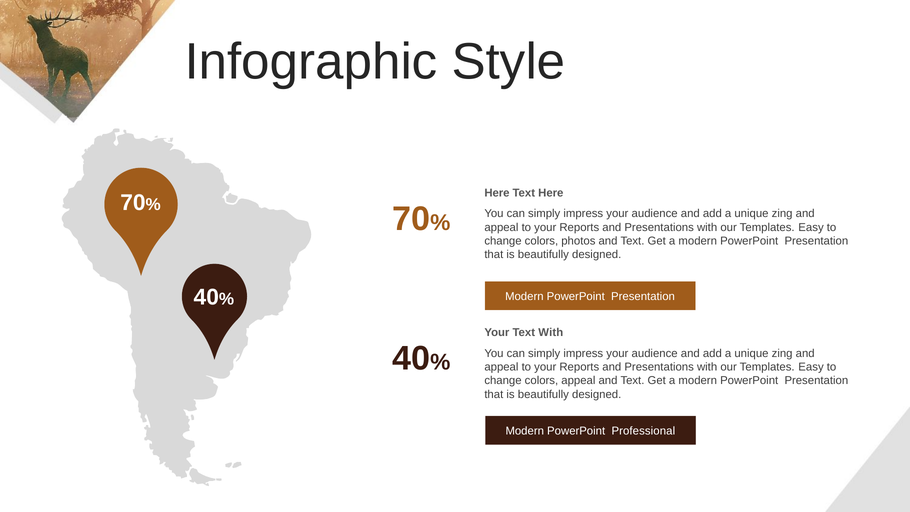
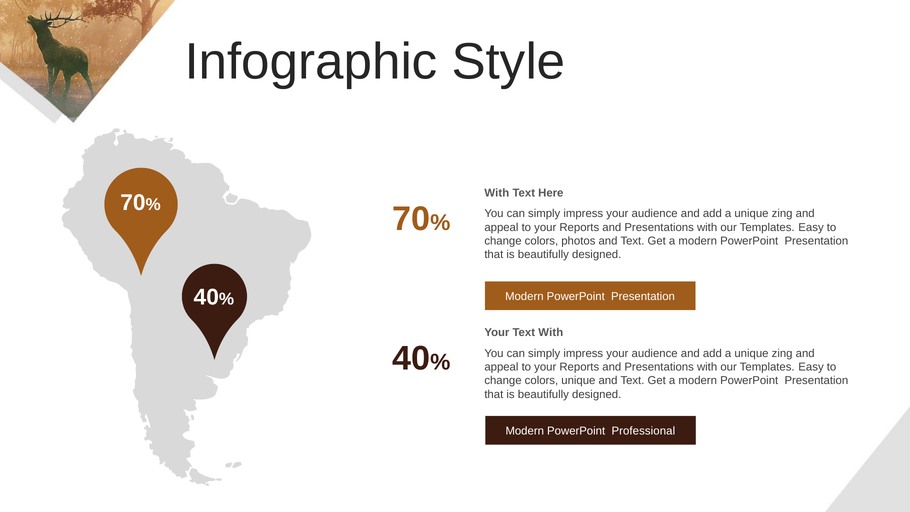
Here: Here -> With (497, 193)
colors appeal: appeal -> unique (578, 381)
